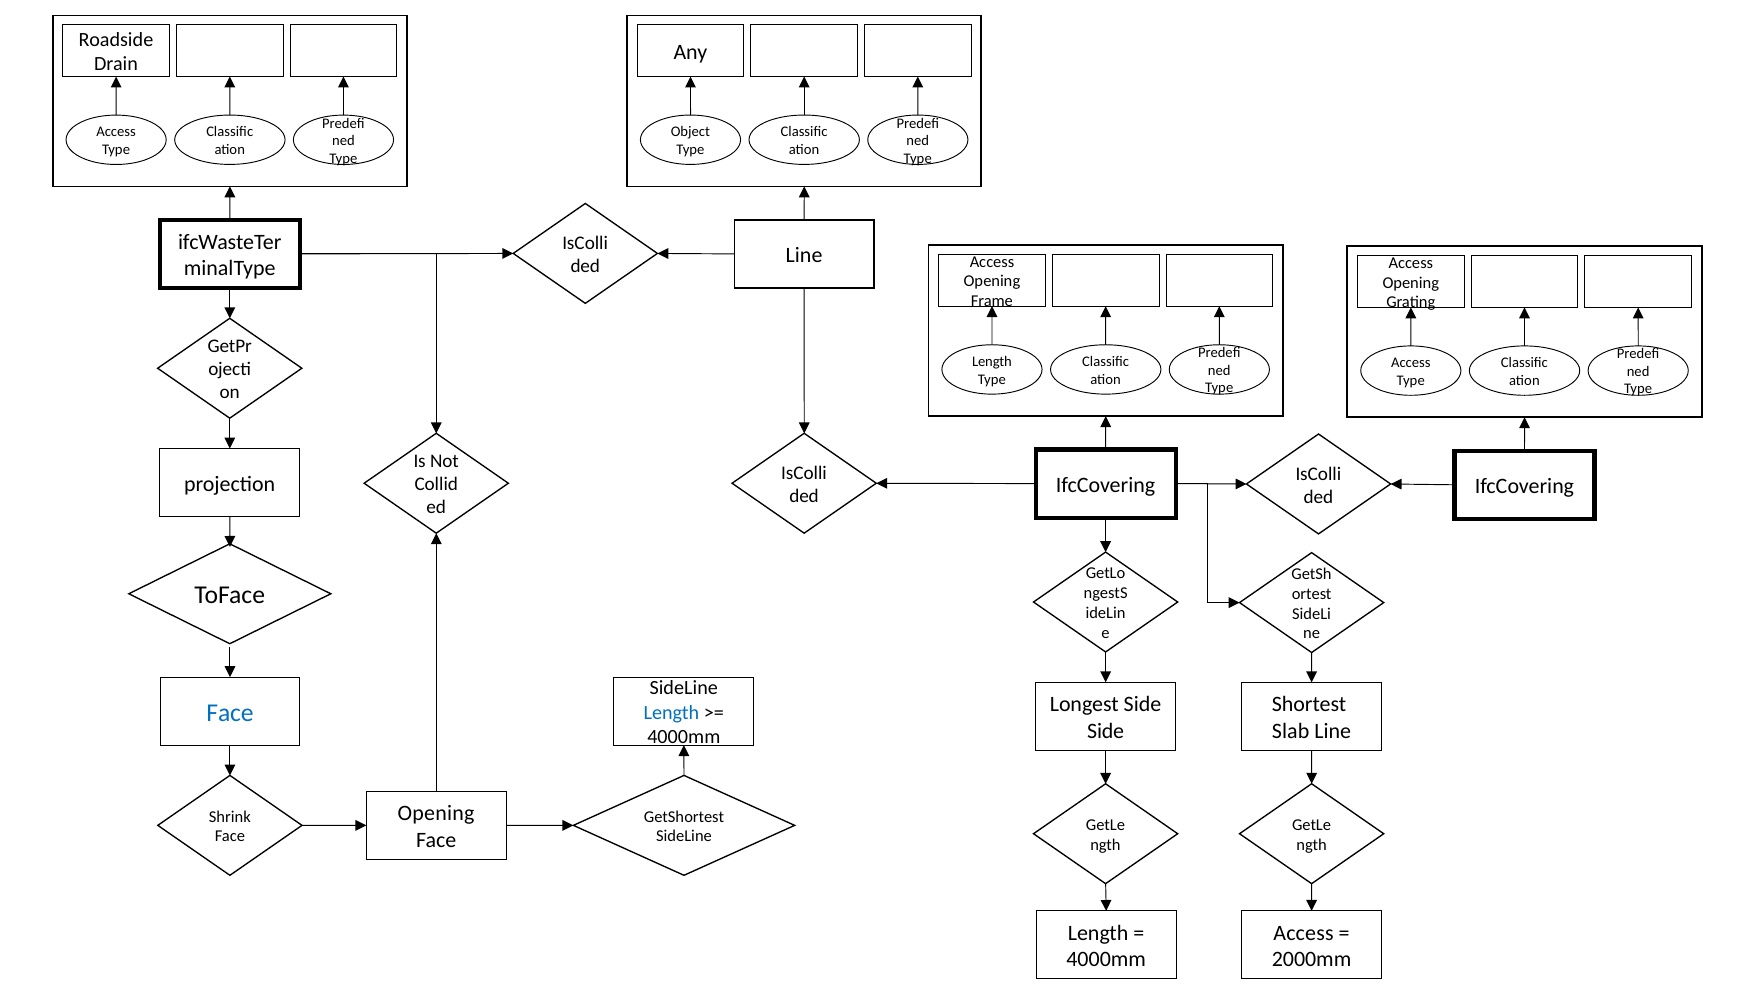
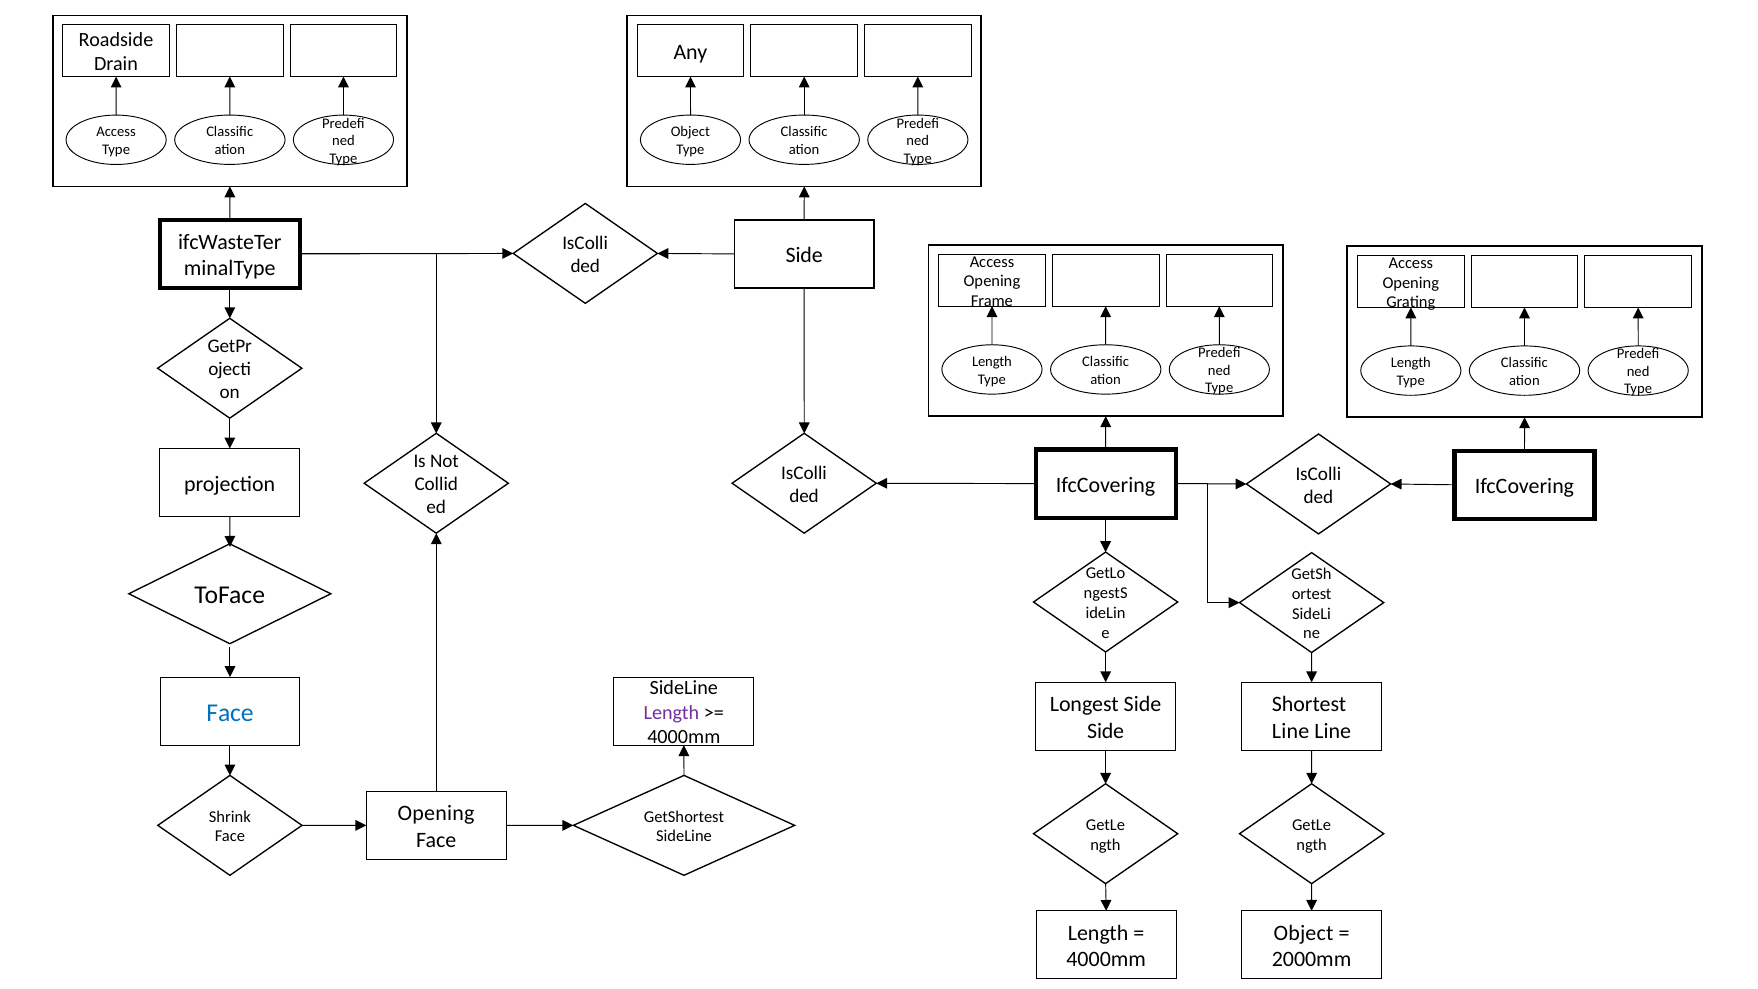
Line: Line -> Side (804, 255)
Access: Access -> Length (1411, 363)
Length colour: blue -> purple (671, 712)
Slab: Slab -> Line (1291, 731)
Access: Access -> Object (1303, 933)
